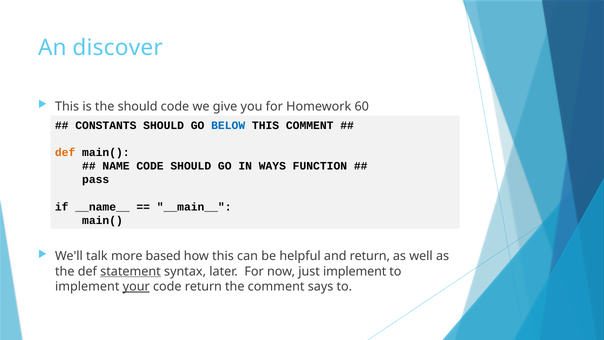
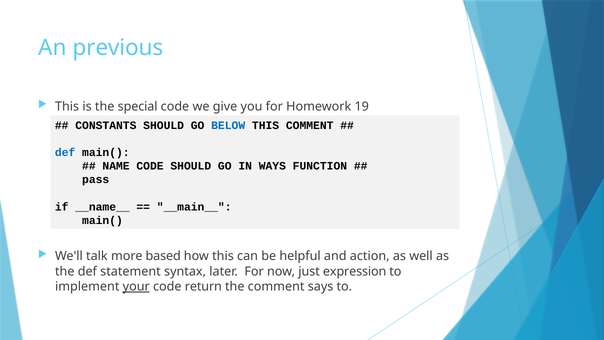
discover: discover -> previous (118, 48)
the should: should -> special (138, 106)
60: 60 -> 19 (362, 106)
def colour: orange -> blue (65, 152)
and return: return -> action (370, 256)
statement underline: present -> none (131, 271)
just implement: implement -> expression (355, 271)
